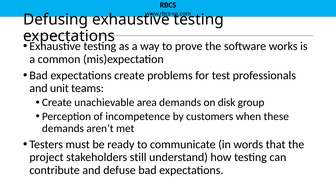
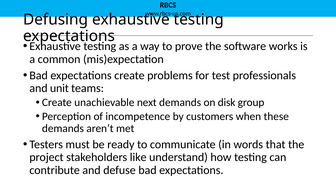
area: area -> next (147, 102)
still: still -> like (138, 157)
